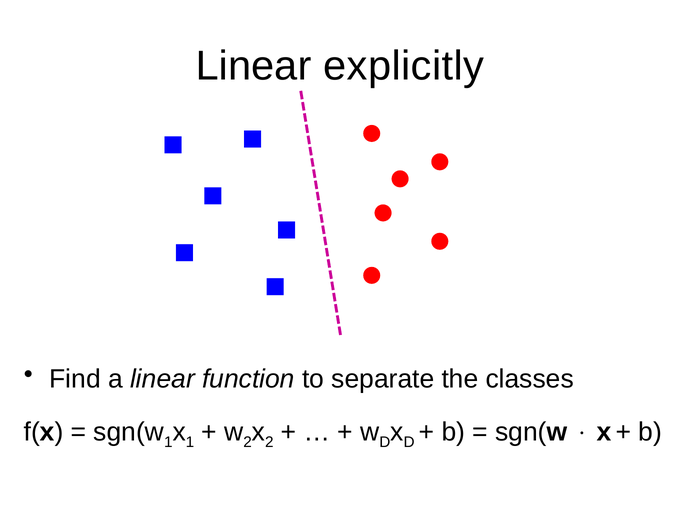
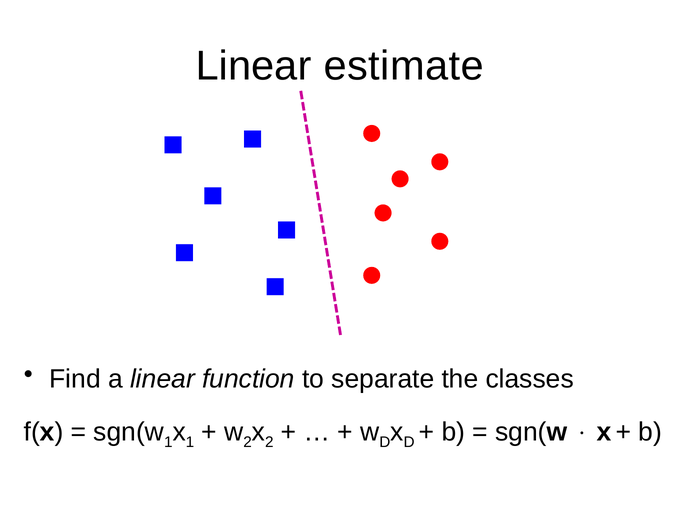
explicitly: explicitly -> estimate (404, 66)
